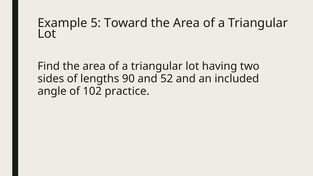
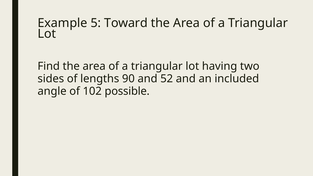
practice: practice -> possible (127, 91)
